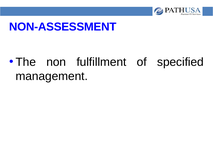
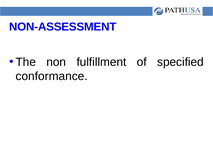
management: management -> conformance (52, 77)
